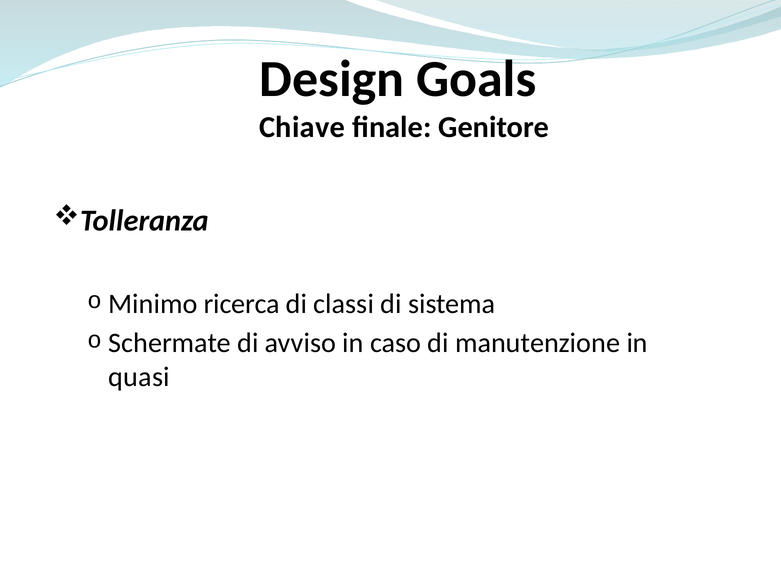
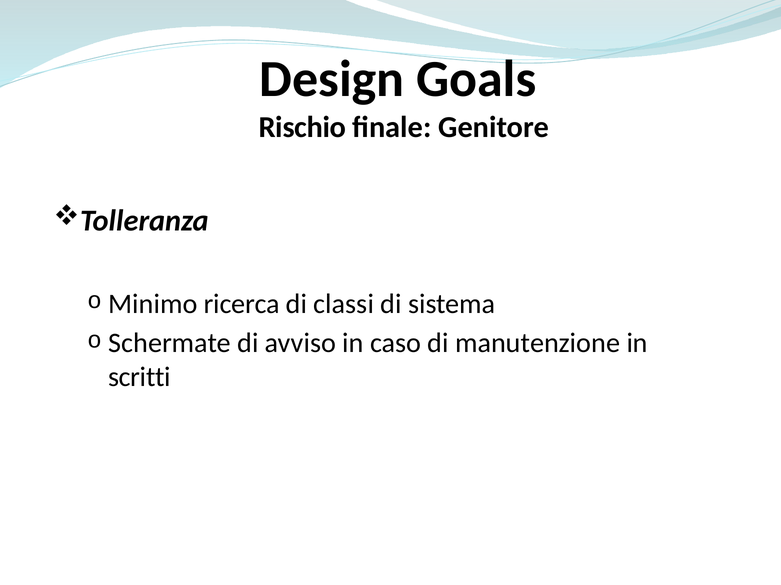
Chiave: Chiave -> Rischio (302, 127)
quasi: quasi -> scritti (139, 377)
